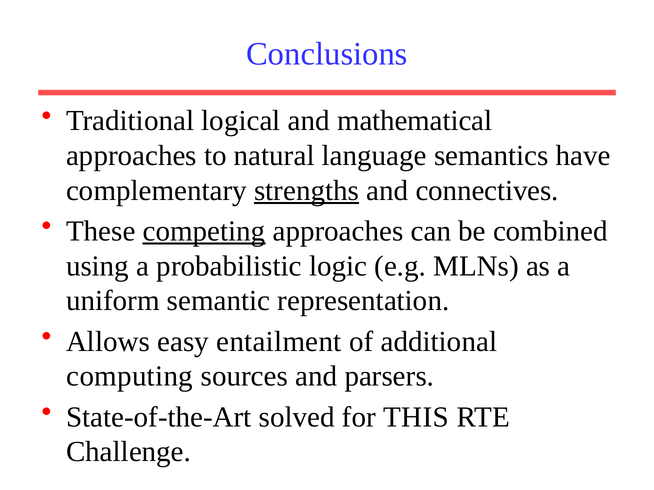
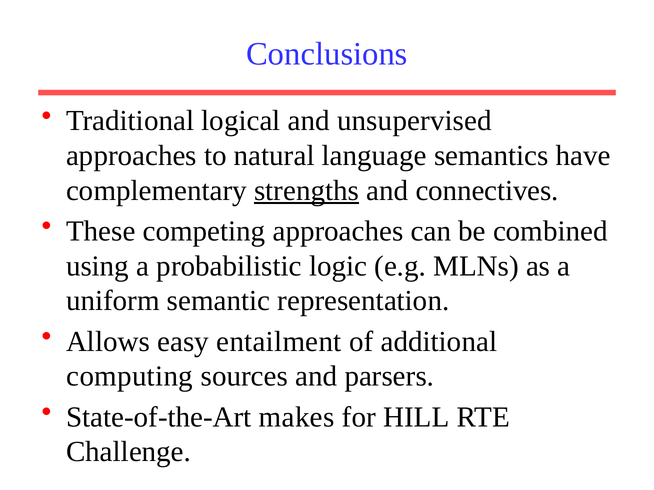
mathematical: mathematical -> unsupervised (414, 121)
competing underline: present -> none (204, 231)
solved: solved -> makes (297, 417)
THIS: THIS -> HILL (416, 417)
